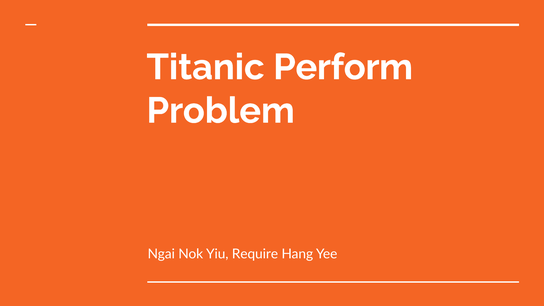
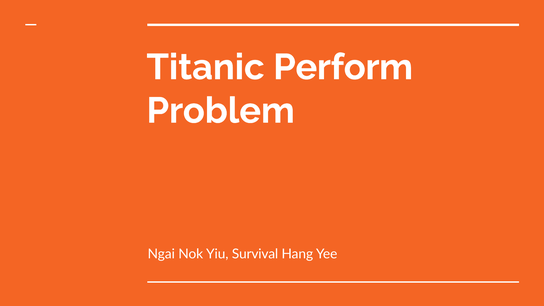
Require: Require -> Survival (255, 254)
